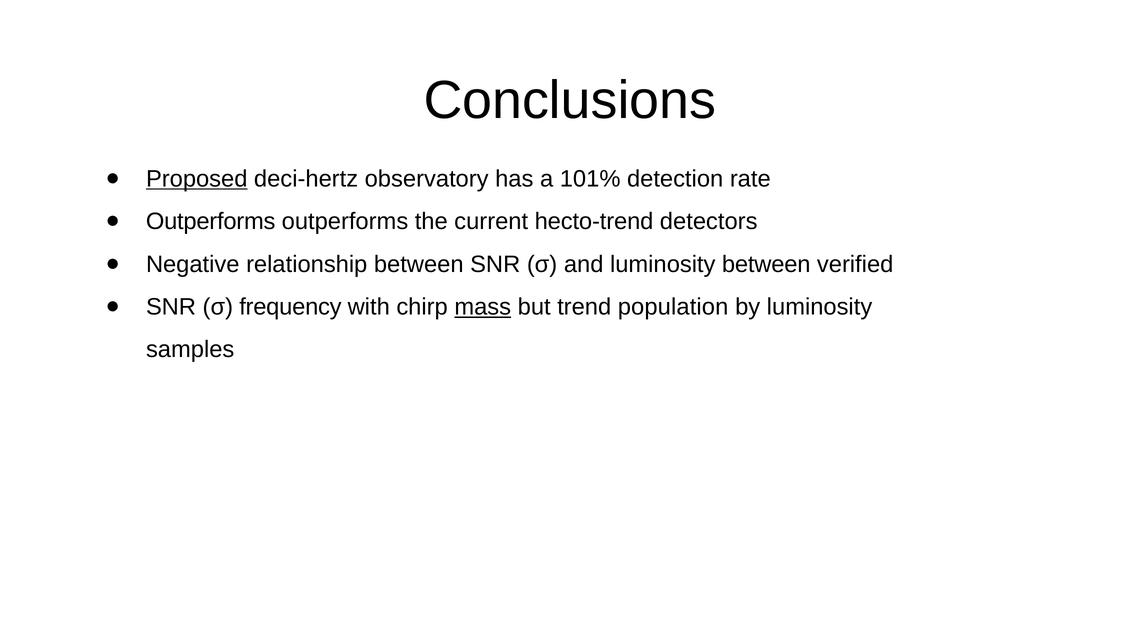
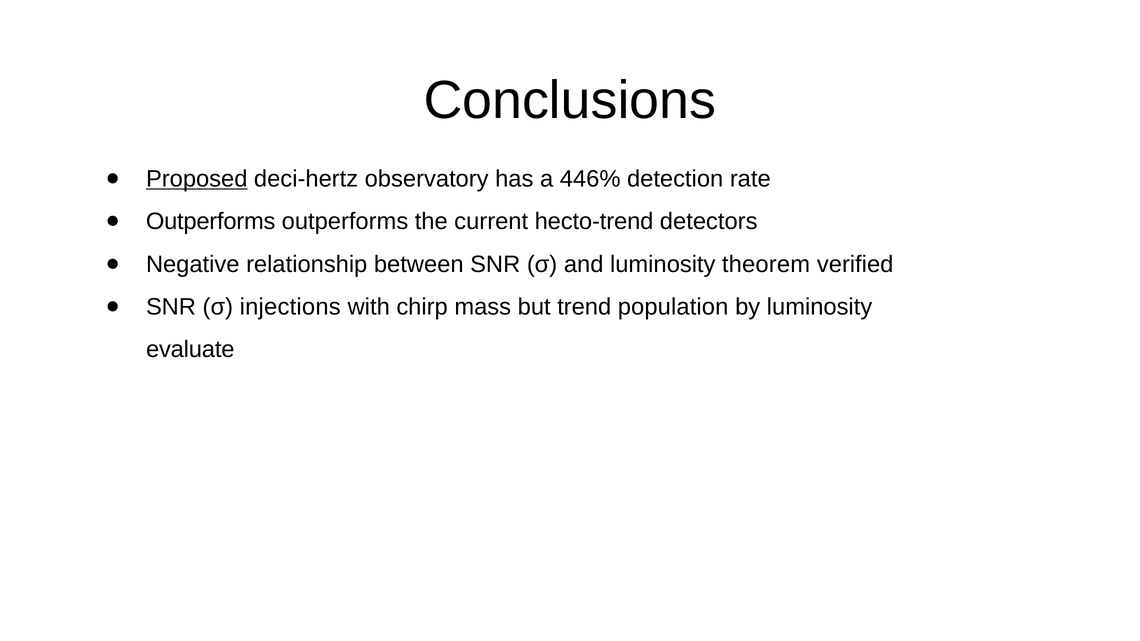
101%: 101% -> 446% (590, 179)
luminosity between: between -> theorem (766, 264)
frequency: frequency -> injections (290, 307)
mass underline: present -> none (483, 307)
samples: samples -> evaluate (190, 350)
